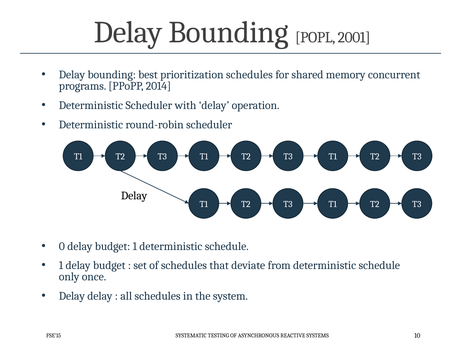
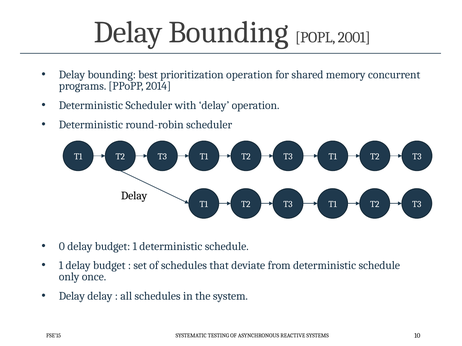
prioritization schedules: schedules -> operation (249, 75)
